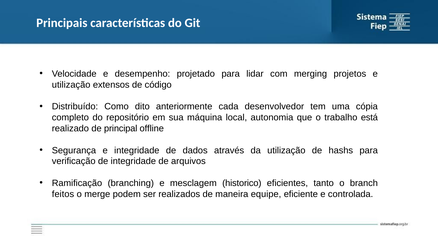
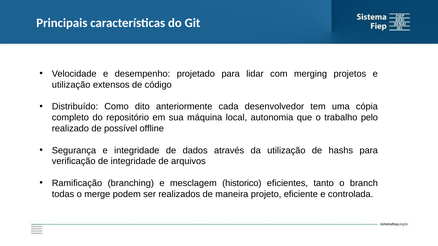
está: está -> pelo (369, 118)
principal: principal -> possível (121, 129)
feitos: feitos -> todas (63, 194)
equipe: equipe -> projeto (266, 194)
